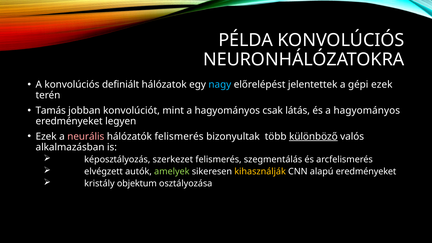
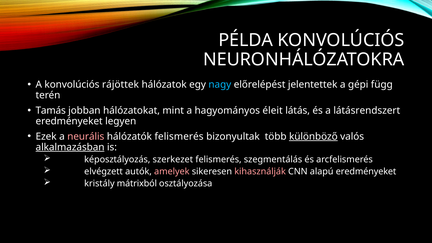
definiált: definiált -> rájöttek (120, 85)
gépi ezek: ezek -> függ (382, 85)
konvolúciót: konvolúciót -> hálózatokat (132, 111)
csak: csak -> éleit (273, 111)
és a hagyományos: hagyományos -> látásrendszert (367, 111)
alkalmazásban underline: none -> present (70, 147)
amelyek colour: light green -> pink (172, 172)
kihasználják colour: yellow -> pink (260, 172)
objektum: objektum -> mátrixból (137, 184)
